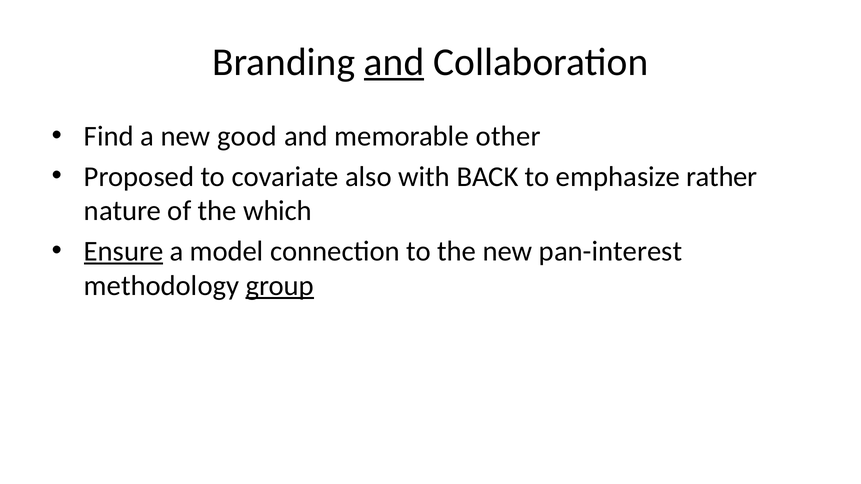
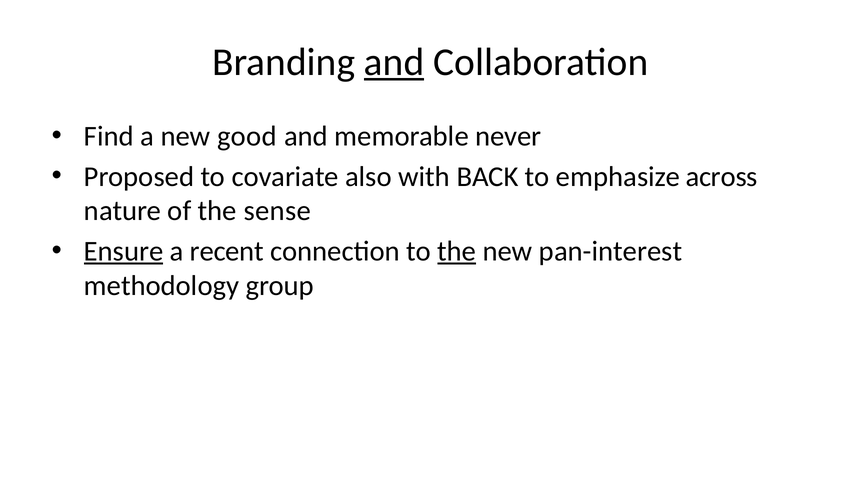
other: other -> never (508, 137)
rather: rather -> across (722, 177)
which: which -> sense (277, 211)
model: model -> recent (227, 251)
the underline: none -> present (457, 251)
group underline: present -> none (280, 286)
